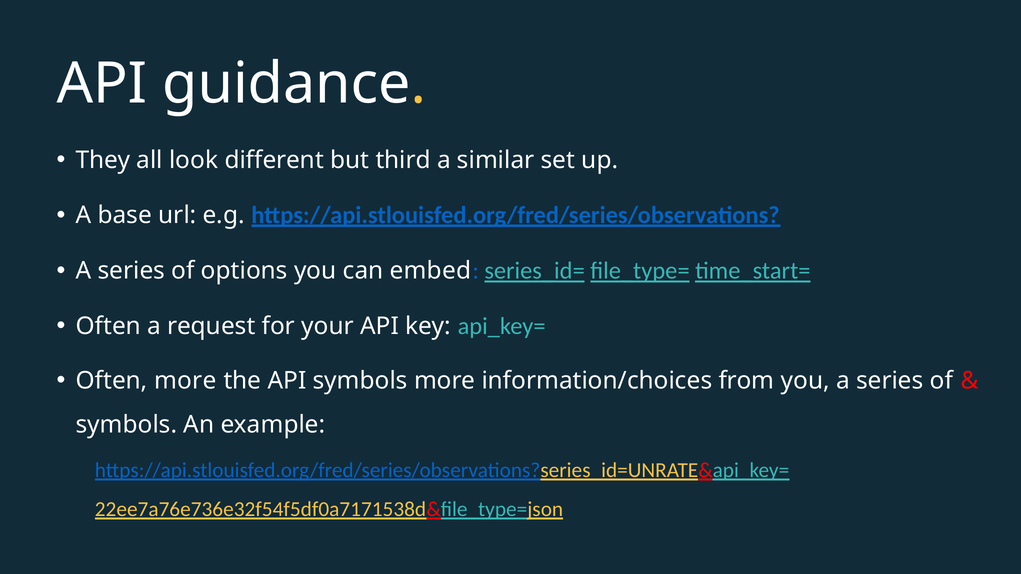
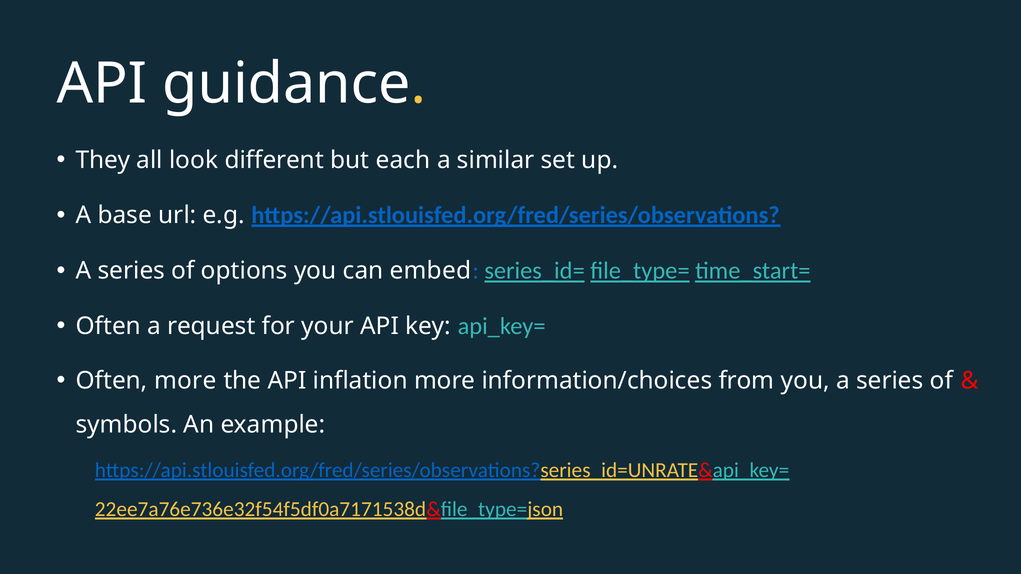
third: third -> each (403, 160)
API symbols: symbols -> inflation (360, 381)
